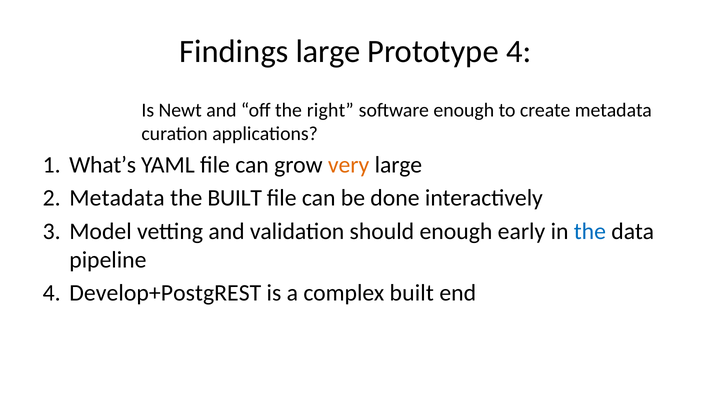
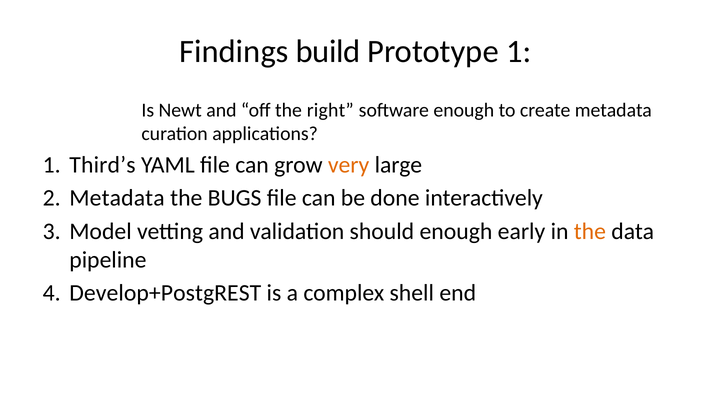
Findings large: large -> build (328, 52)
Prototype 4: 4 -> 1 (519, 52)
What’s: What’s -> Third’s (102, 165)
the BUILT: BUILT -> BUGS (235, 198)
the colour: blue -> orange (590, 231)
complex built: built -> shell (412, 293)
